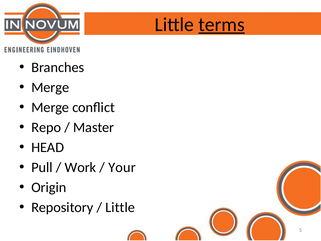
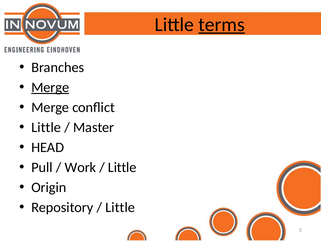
Merge underline: none -> present (50, 87)
Repo: Repo -> Little (46, 127)
Your: Your -> Little (122, 167)
